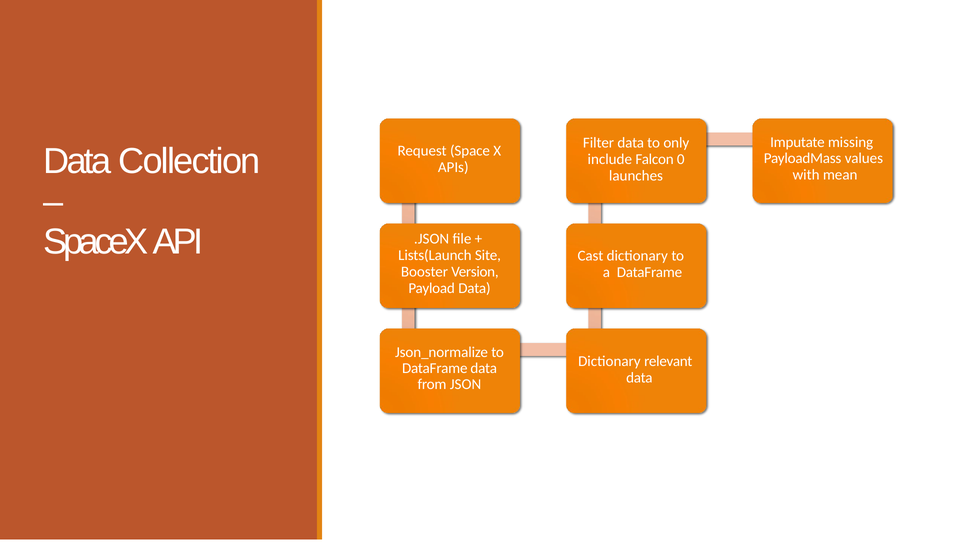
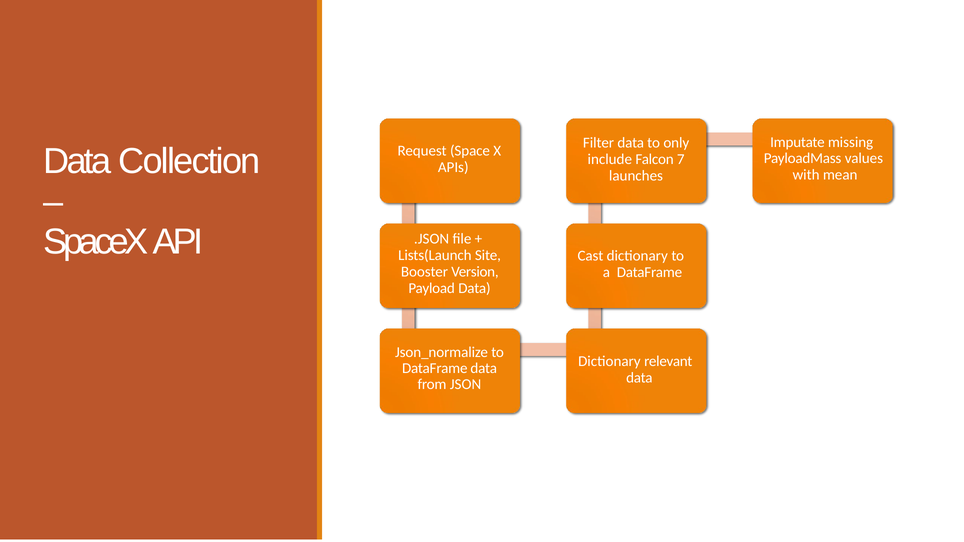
0: 0 -> 7 (681, 159)
